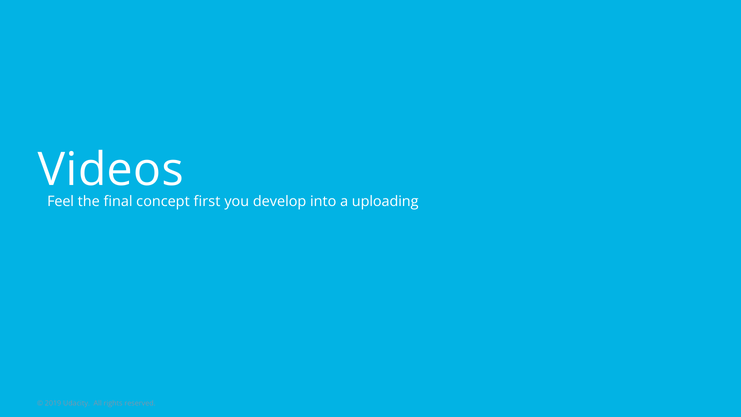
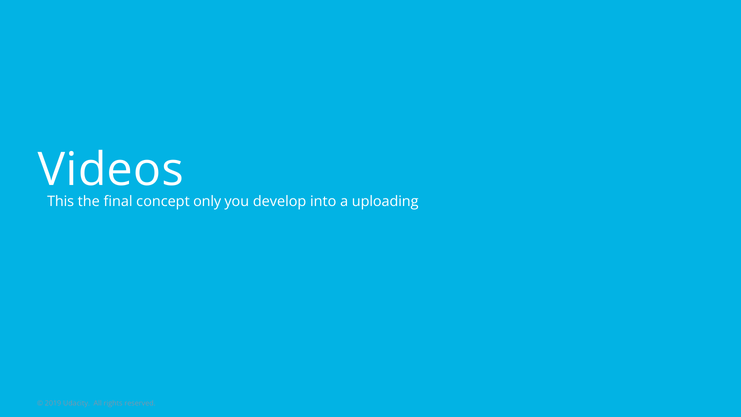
Feel: Feel -> This (61, 201)
first: first -> only (207, 201)
